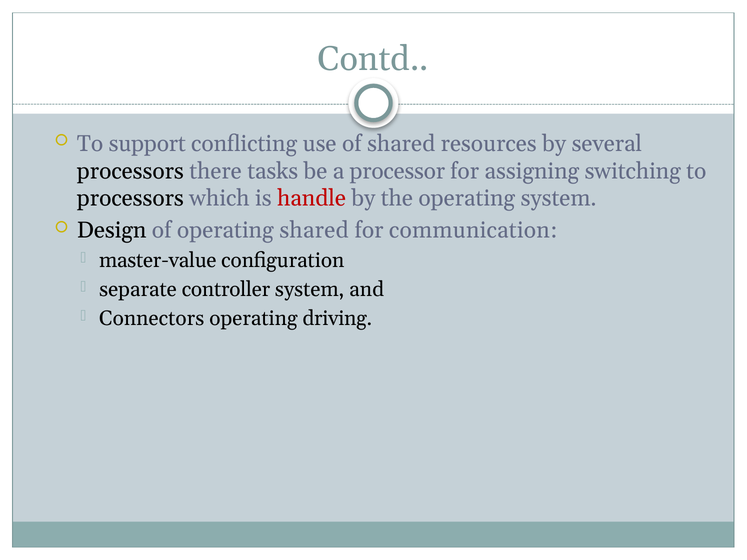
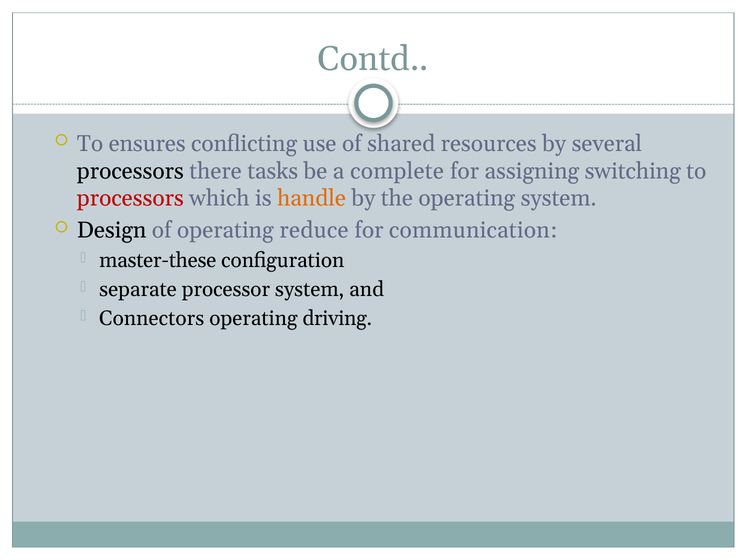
support: support -> ensures (147, 144)
processor: processor -> complete (397, 171)
processors colour: black -> red (130, 198)
handle colour: red -> orange (312, 198)
operating shared: shared -> reduce (314, 230)
master-value: master-value -> master-these (158, 261)
controller: controller -> processor (226, 290)
